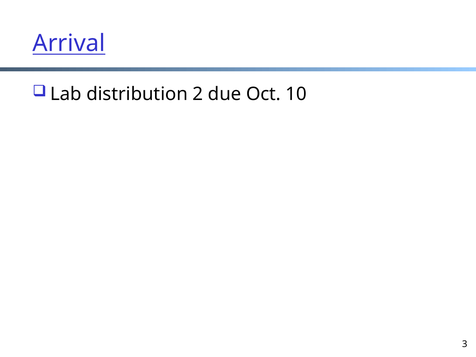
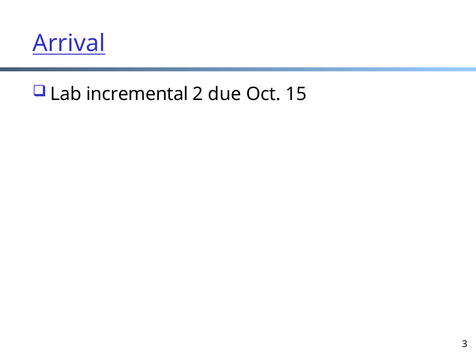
distribution: distribution -> incremental (137, 94)
10: 10 -> 15 (296, 94)
